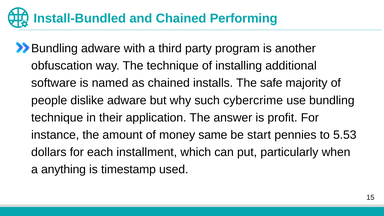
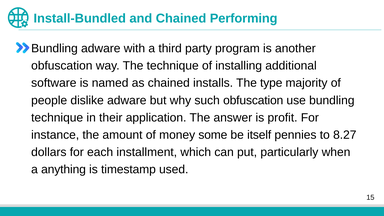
safe: safe -> type (271, 83)
such cybercrime: cybercrime -> obfuscation (253, 100)
same: same -> some (213, 135)
start: start -> itself (259, 135)
5.53: 5.53 -> 8.27 (345, 135)
